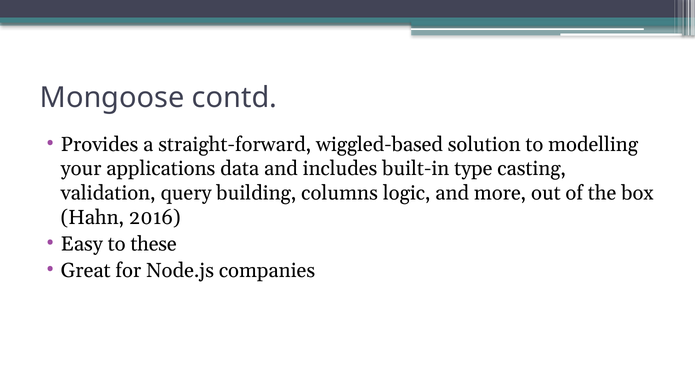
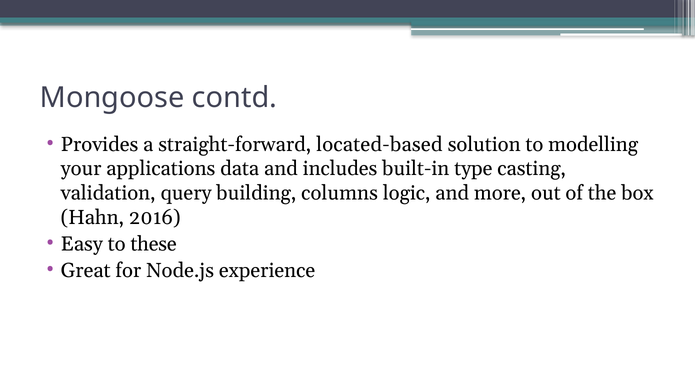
wiggled-based: wiggled-based -> located-based (379, 144)
companies: companies -> experience (267, 270)
